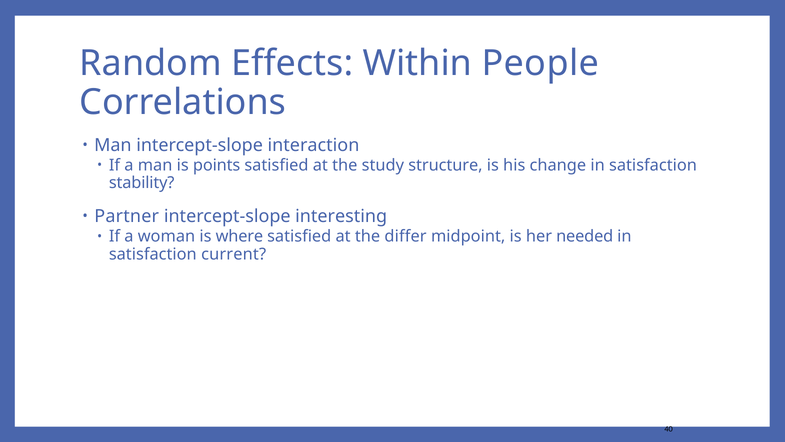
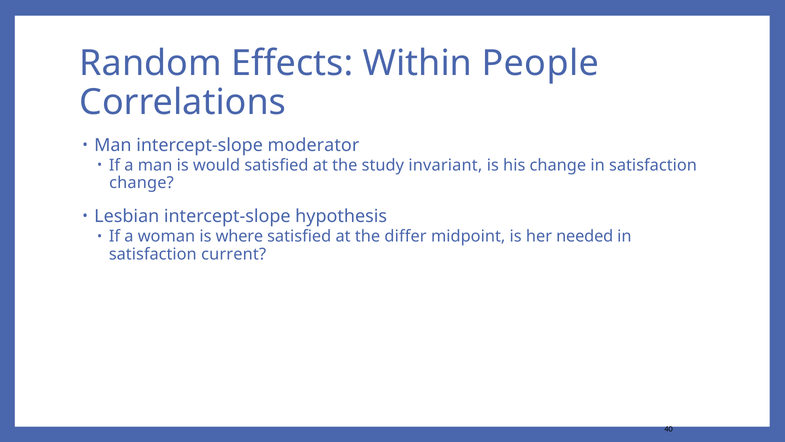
interaction: interaction -> moderator (313, 145)
points: points -> would (217, 165)
structure: structure -> invariant (445, 165)
stability: stability -> change (142, 183)
Partner: Partner -> Lesbian (127, 216)
interesting: interesting -> hypothesis (341, 216)
